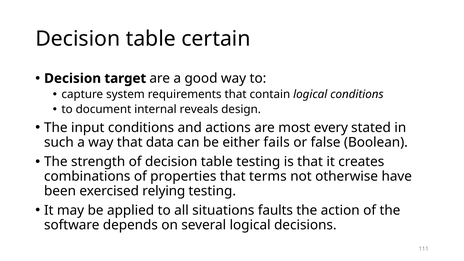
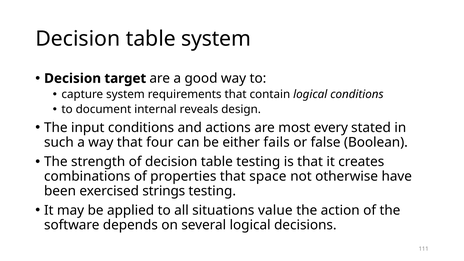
table certain: certain -> system (216, 39)
data: data -> four (160, 142)
terms: terms -> space (268, 176)
relying: relying -> strings (164, 191)
faults: faults -> value (275, 210)
